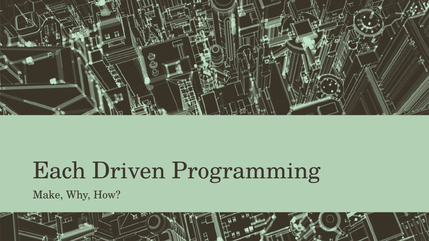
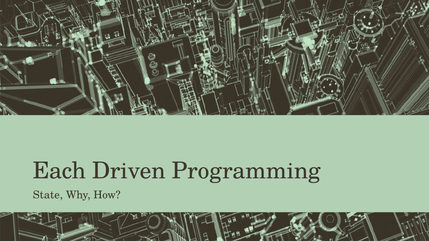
Make: Make -> State (48, 195)
